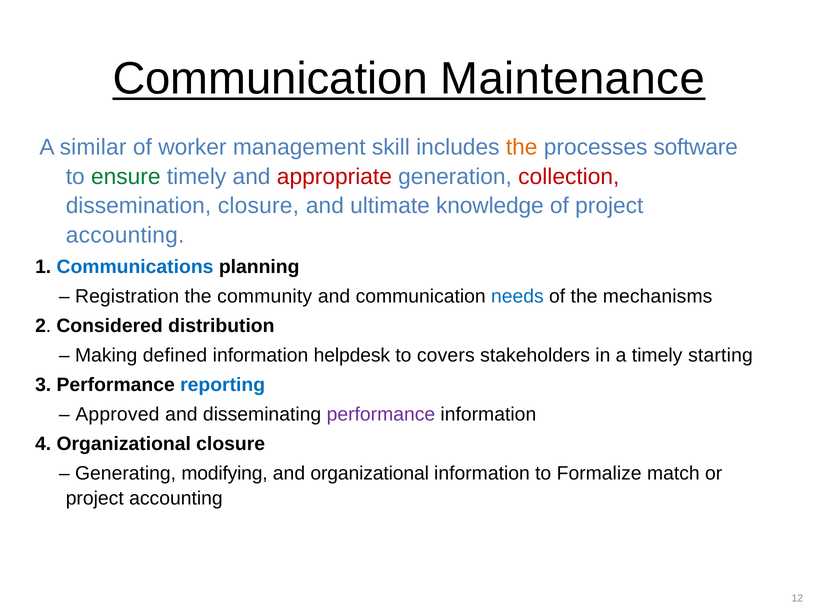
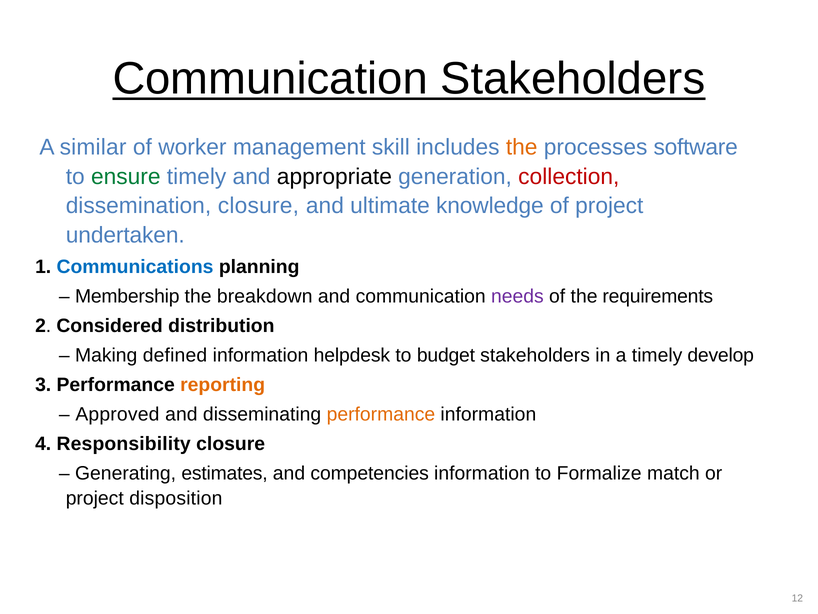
Communication Maintenance: Maintenance -> Stakeholders (573, 79)
appropriate colour: red -> black (334, 176)
accounting: accounting -> undertaken (125, 235)
Registration: Registration -> Membership (127, 296)
community: community -> breakdown (265, 296)
needs colour: blue -> purple (517, 296)
mechanisms: mechanisms -> requirements (658, 296)
covers: covers -> budget (446, 355)
starting: starting -> develop (721, 355)
reporting colour: blue -> orange (223, 385)
performance colour: purple -> orange (381, 414)
4 Organizational: Organizational -> Responsibility (124, 444)
modifying: modifying -> estimates (225, 473)
and organizational: organizational -> competencies (370, 473)
accounting: accounting -> disposition (176, 498)
